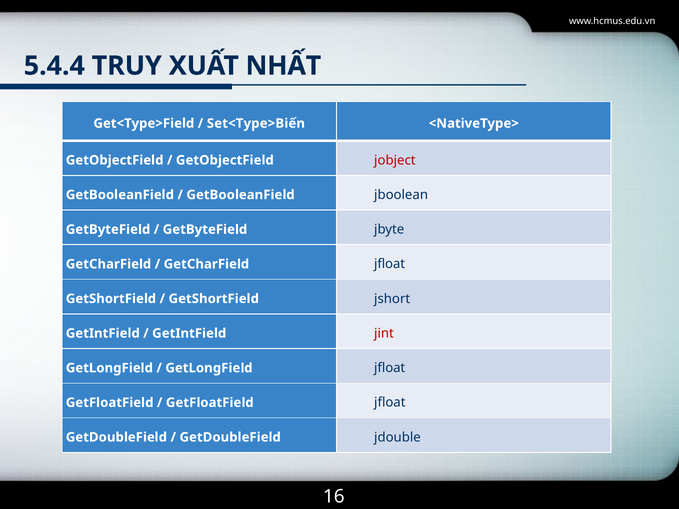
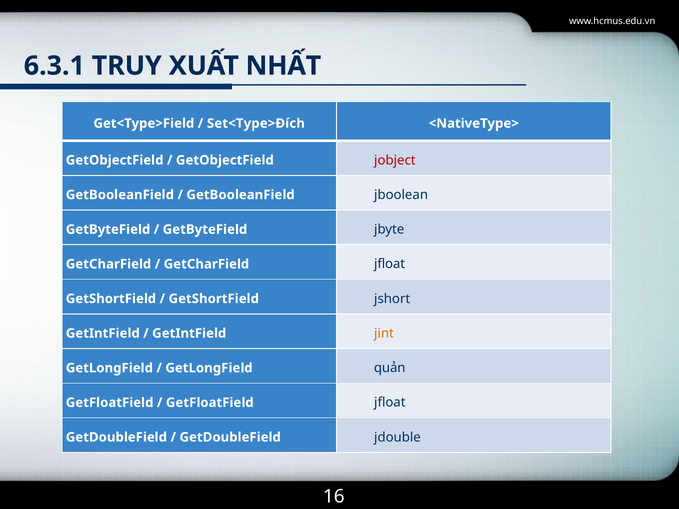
5.4.4: 5.4.4 -> 6.3.1 (54, 66)
Set<Type>Biến: Set<Type>Biến -> Set<Type>Đích (256, 123)
jint colour: red -> orange (384, 333)
jfloat: jfloat -> quản (390, 368)
